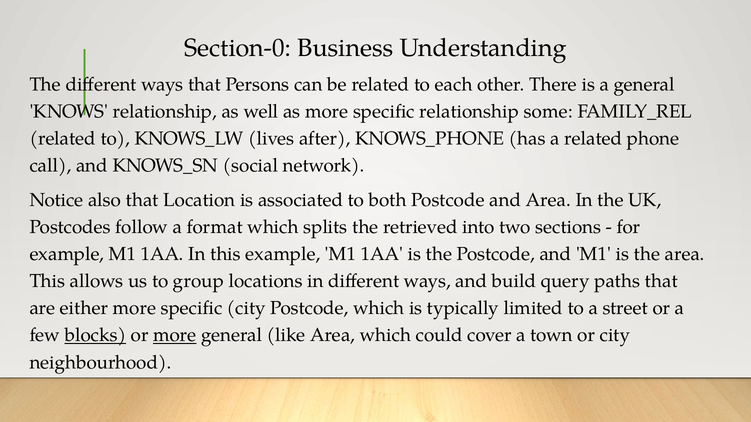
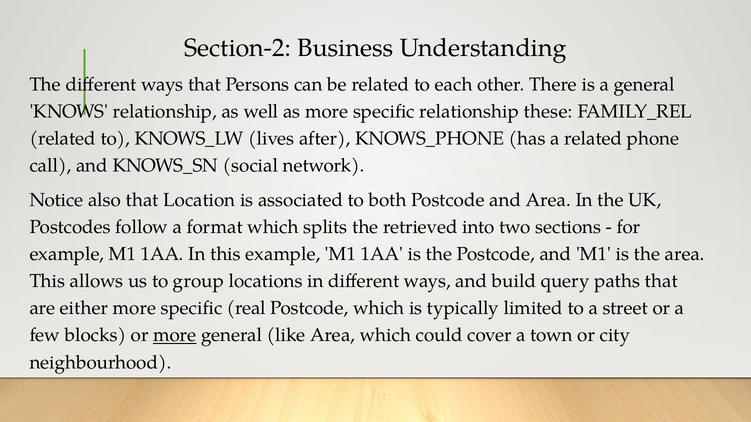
Section-0: Section-0 -> Section-2 (238, 48)
some: some -> these (548, 112)
specific city: city -> real (246, 309)
blocks underline: present -> none (95, 336)
